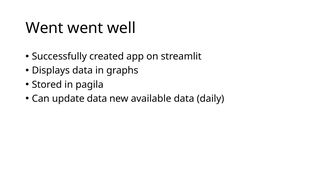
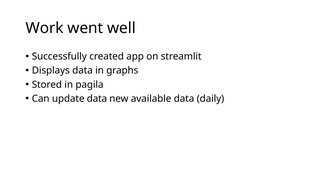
Went: Went -> Work (45, 28)
